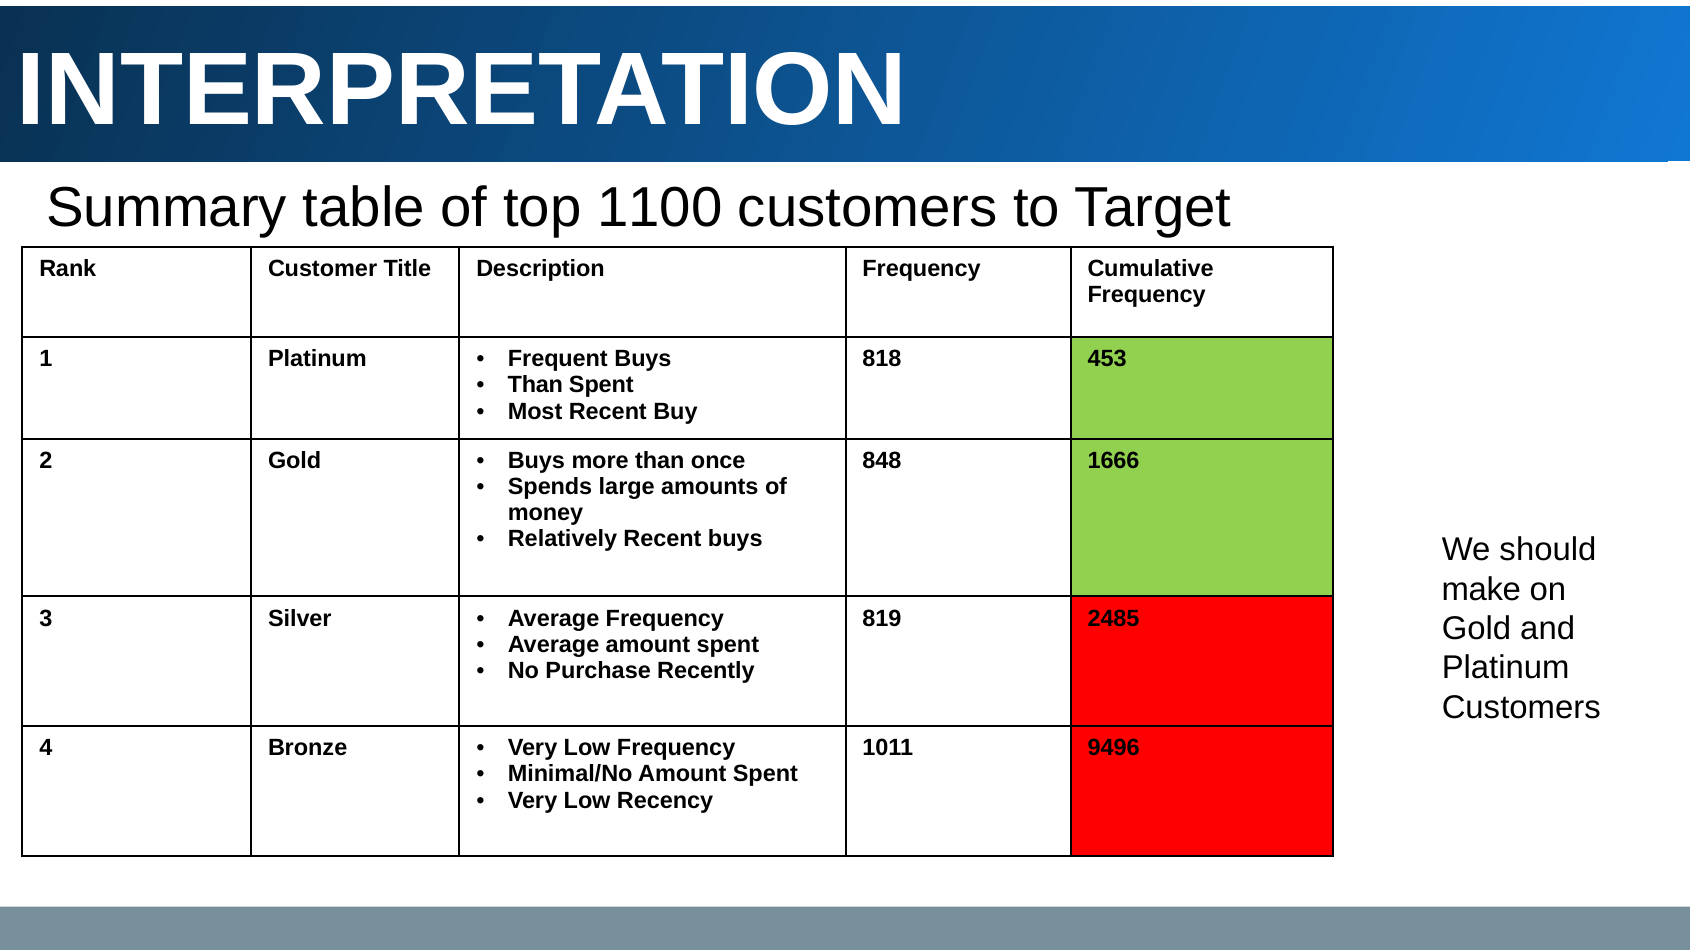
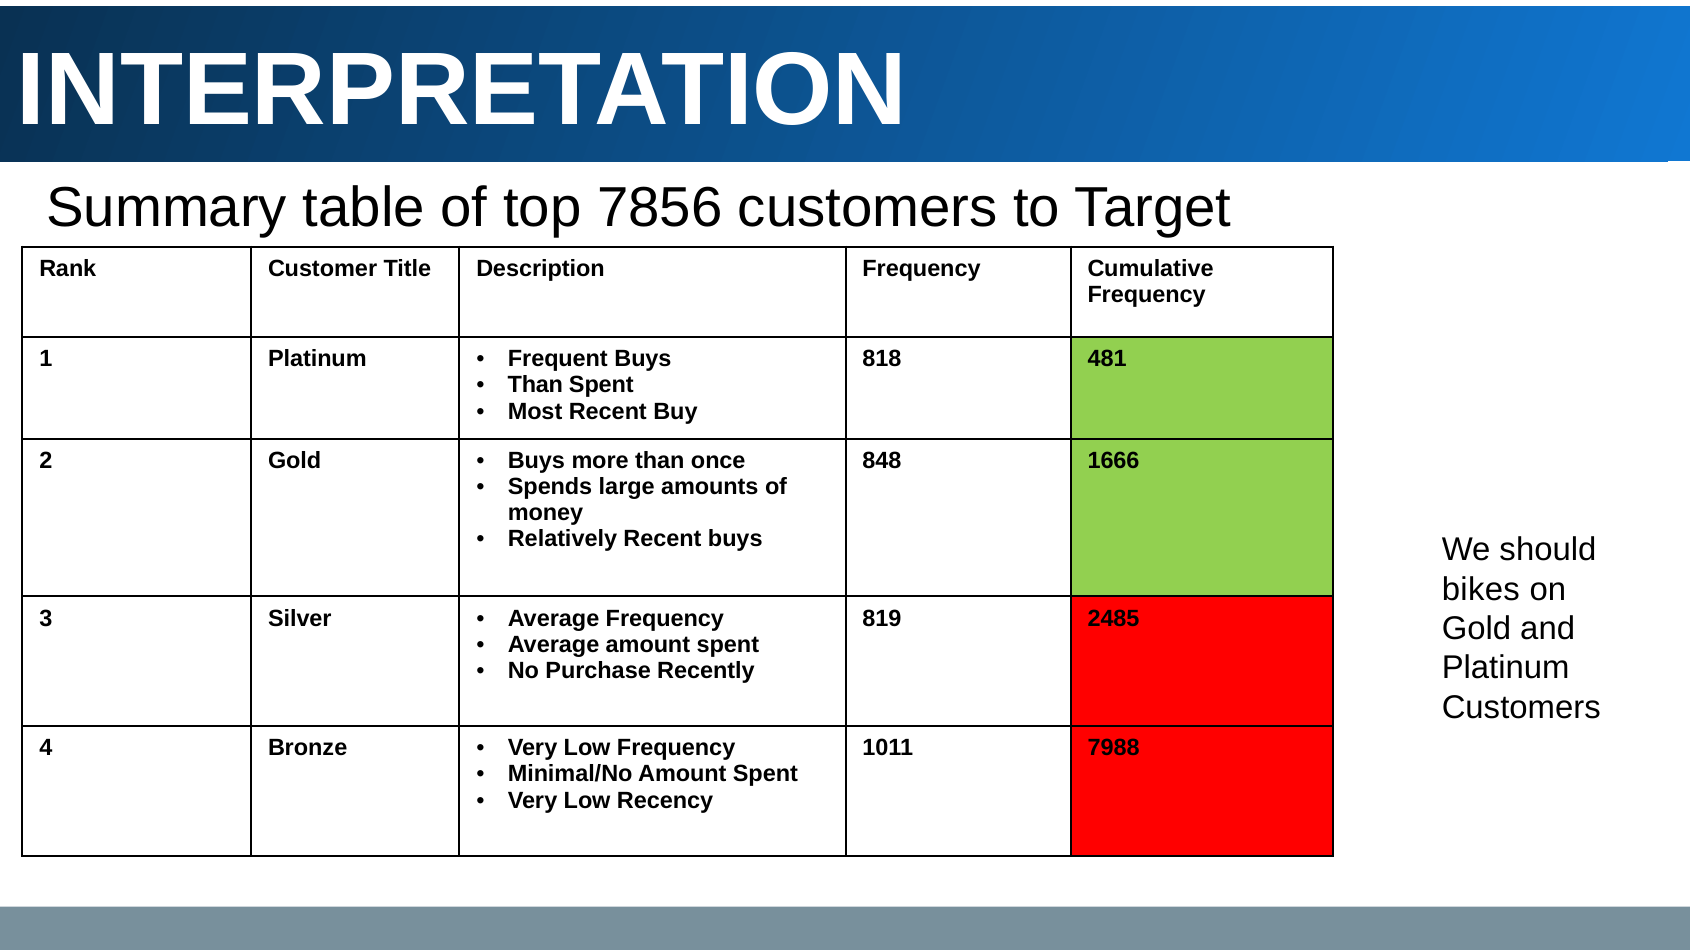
1100: 1100 -> 7856 (660, 208)
453: 453 -> 481 (1107, 359)
make: make -> bikes (1481, 590)
9496: 9496 -> 7988 (1114, 749)
